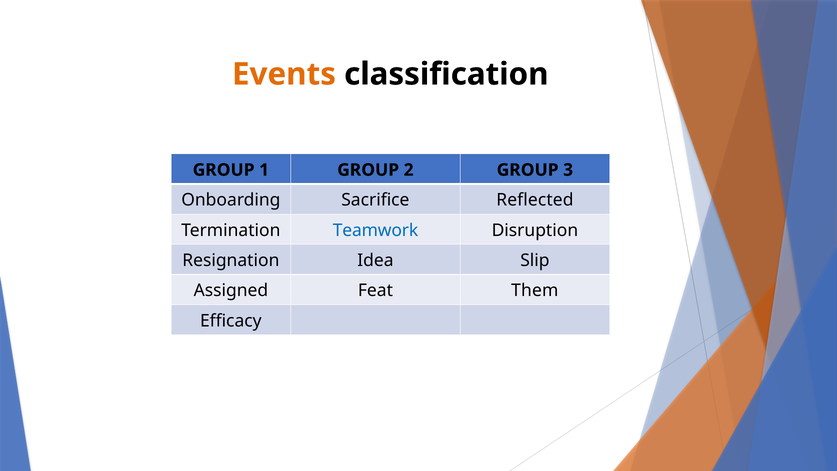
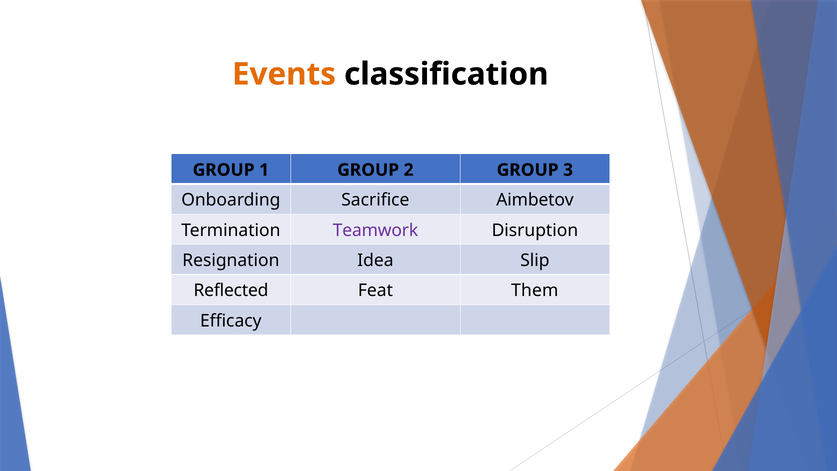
Reflected: Reflected -> Aimbetov (535, 200)
Teamwork colour: blue -> purple (376, 230)
Assigned: Assigned -> Reflected (231, 291)
